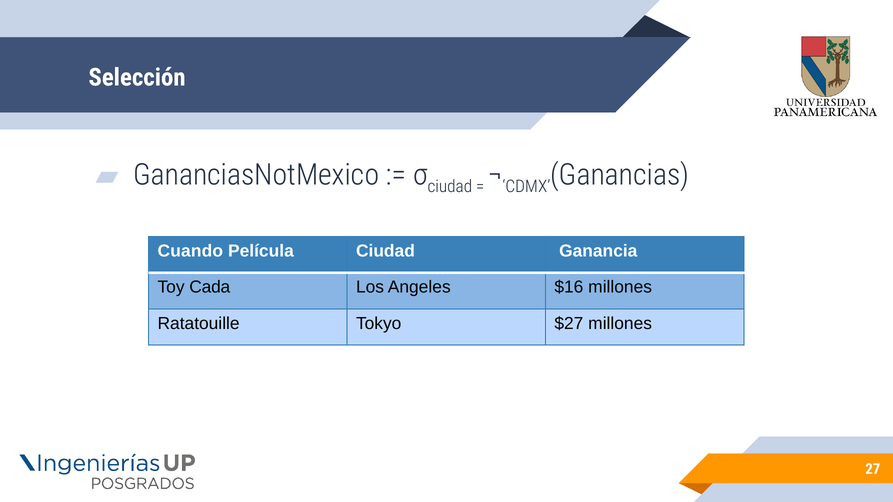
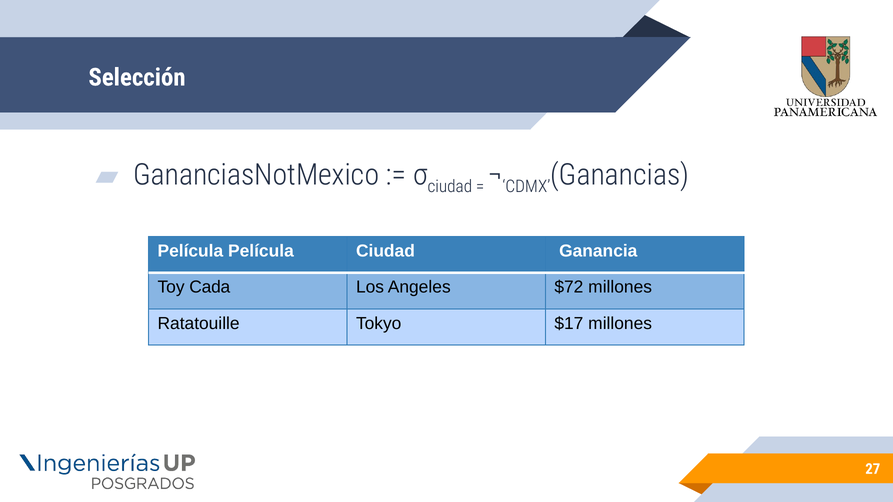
Cuando: Cuando -> Película (190, 251)
$16: $16 -> $72 (569, 287)
$27: $27 -> $17 (569, 324)
